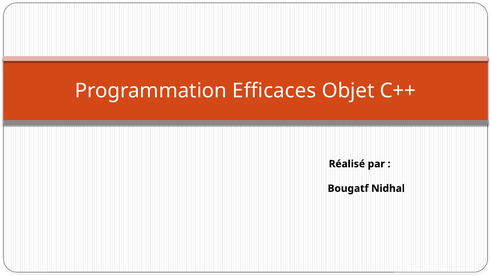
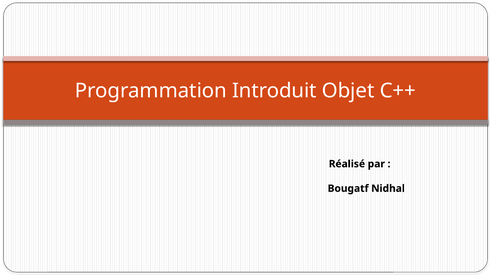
Efficaces: Efficaces -> Introduit (274, 91)
